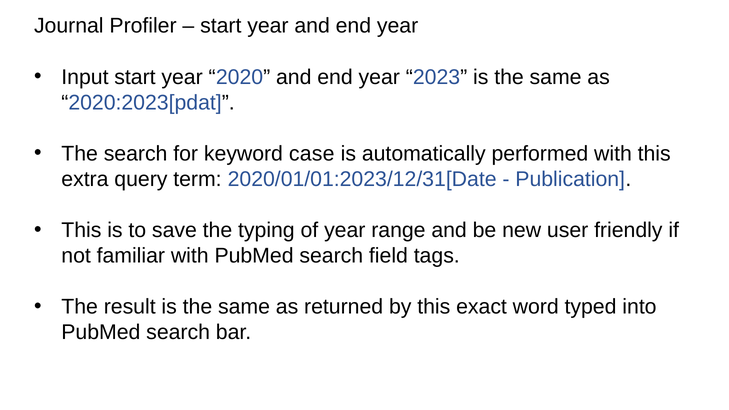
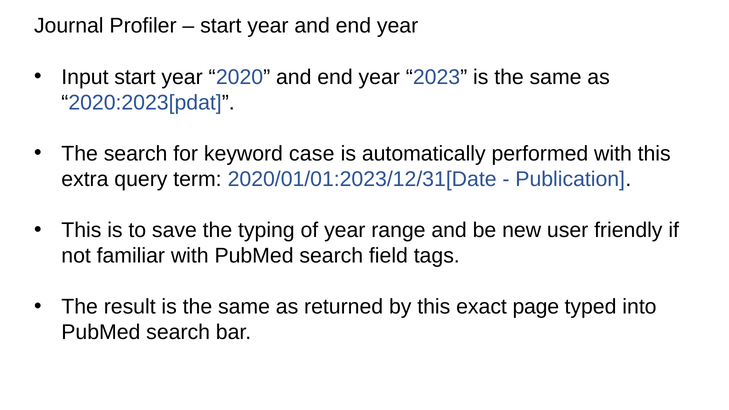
word: word -> page (536, 307)
